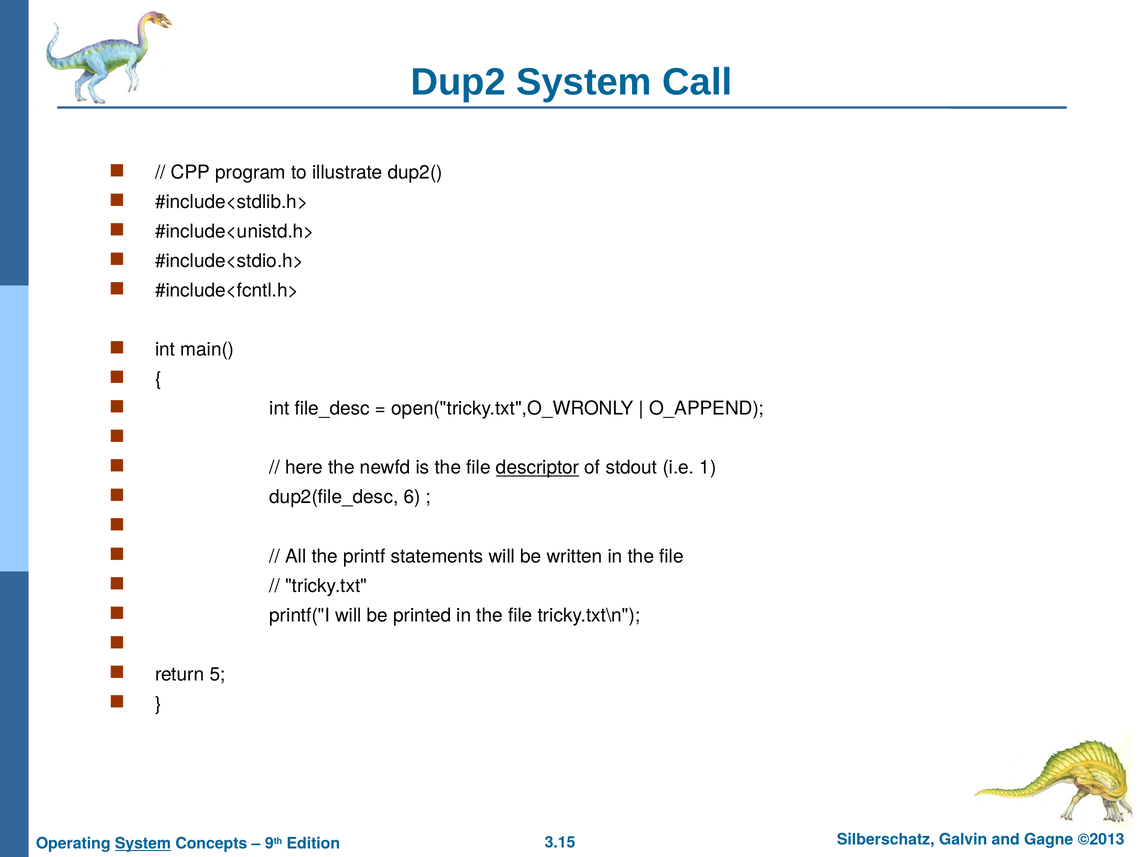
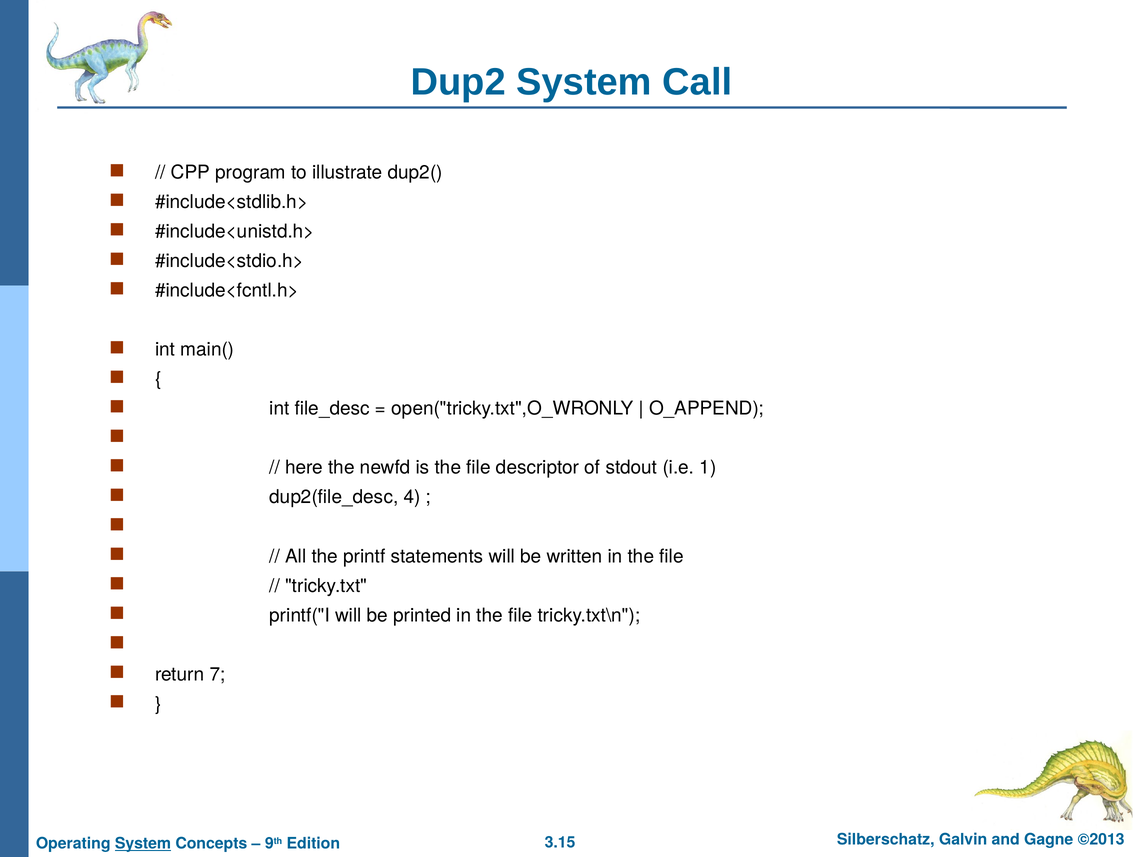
descriptor underline: present -> none (538, 468)
6: 6 -> 4 (412, 497)
5: 5 -> 7 (218, 674)
